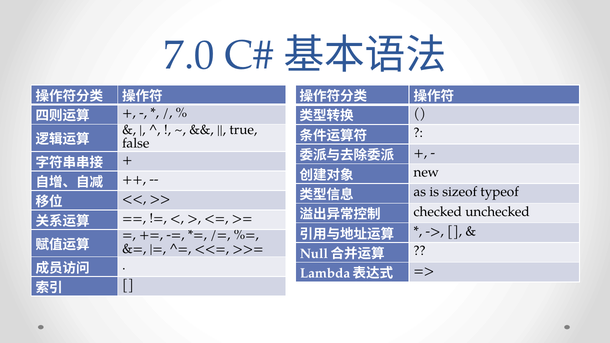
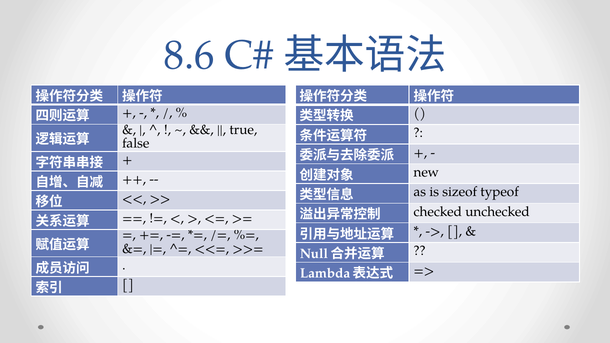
7.0: 7.0 -> 8.6 (189, 55)
